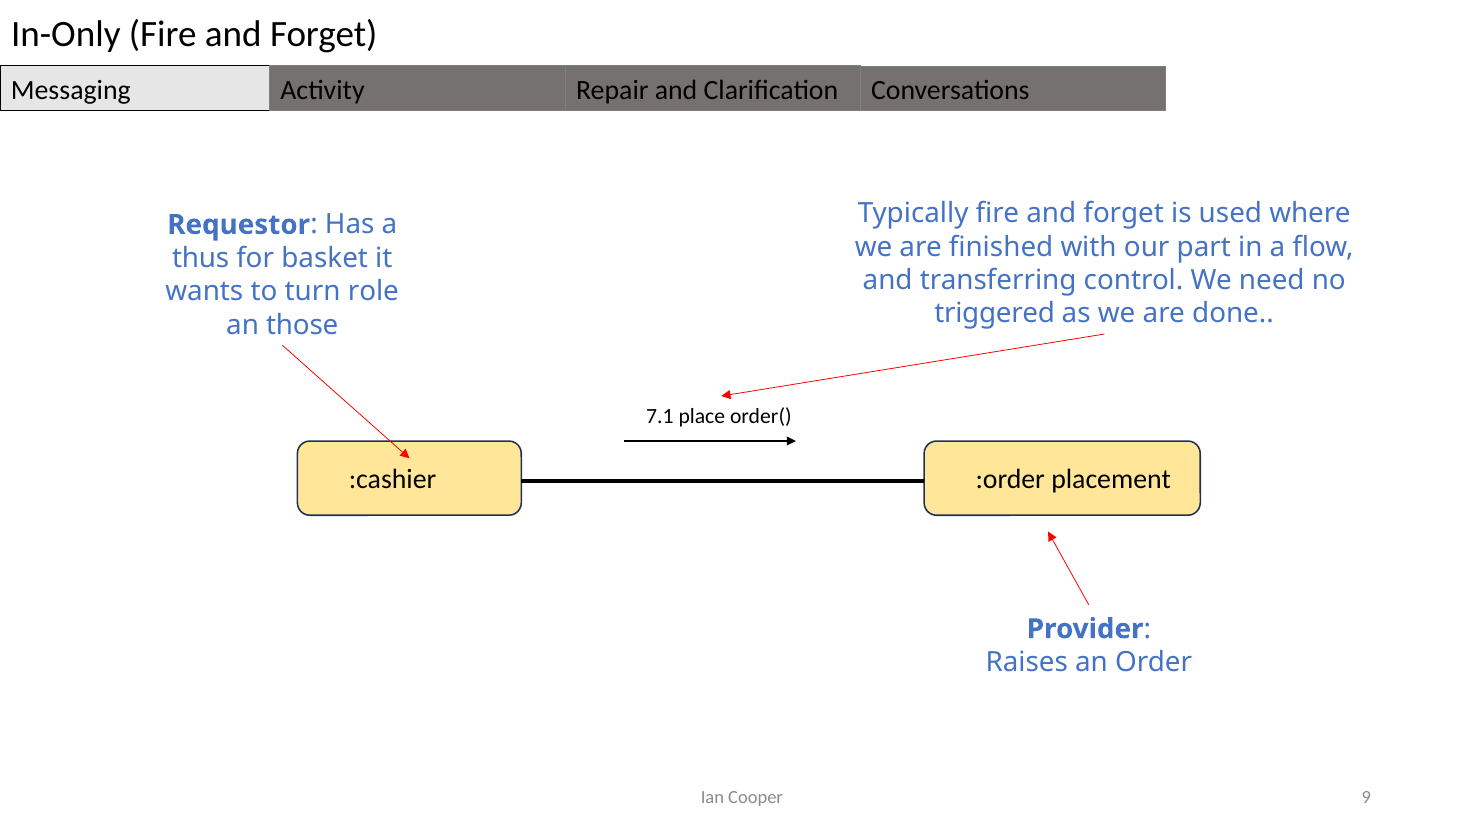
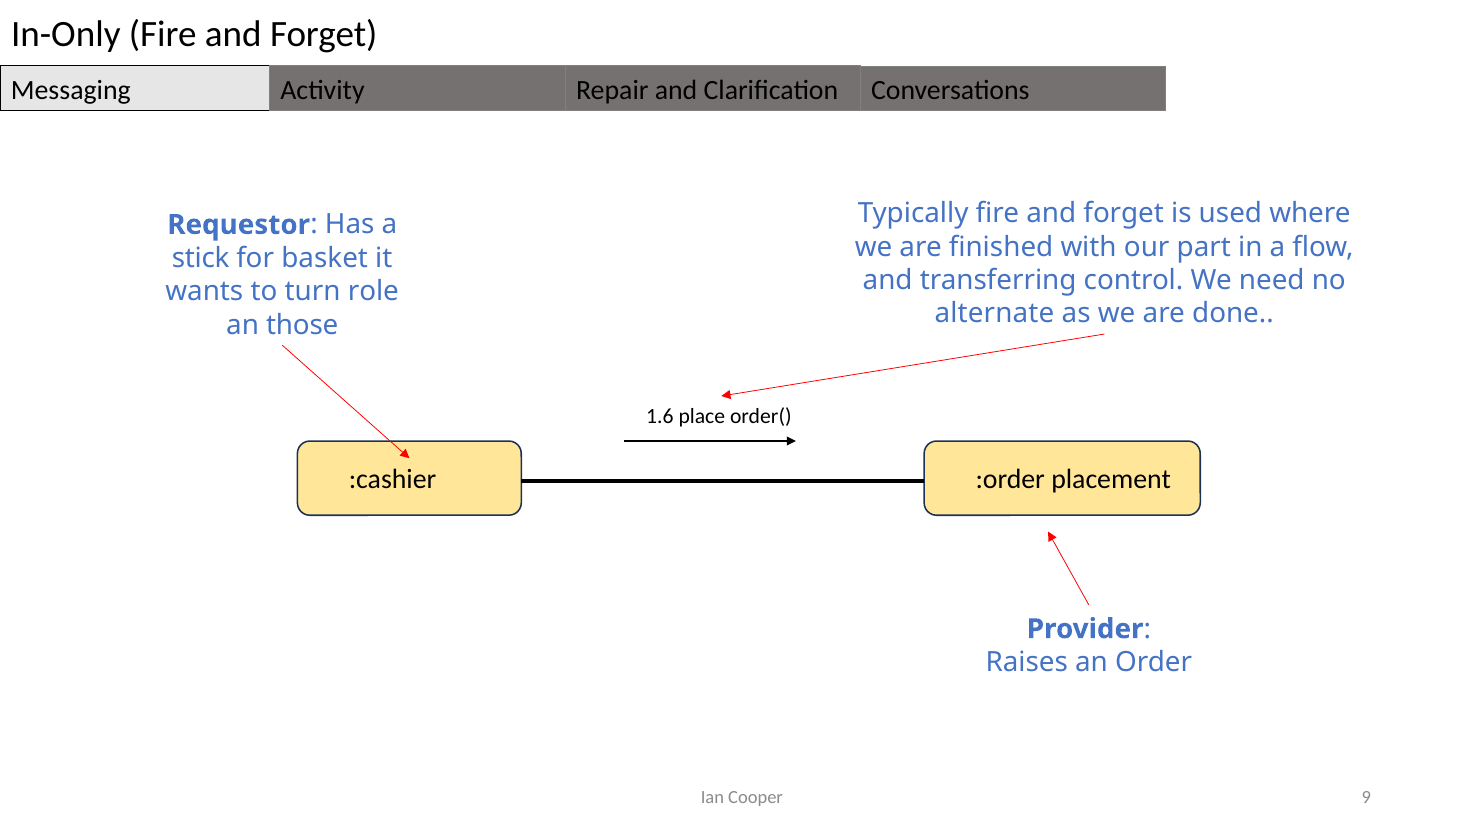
thus: thus -> stick (201, 258)
triggered: triggered -> alternate (994, 314)
7.1: 7.1 -> 1.6 (660, 416)
